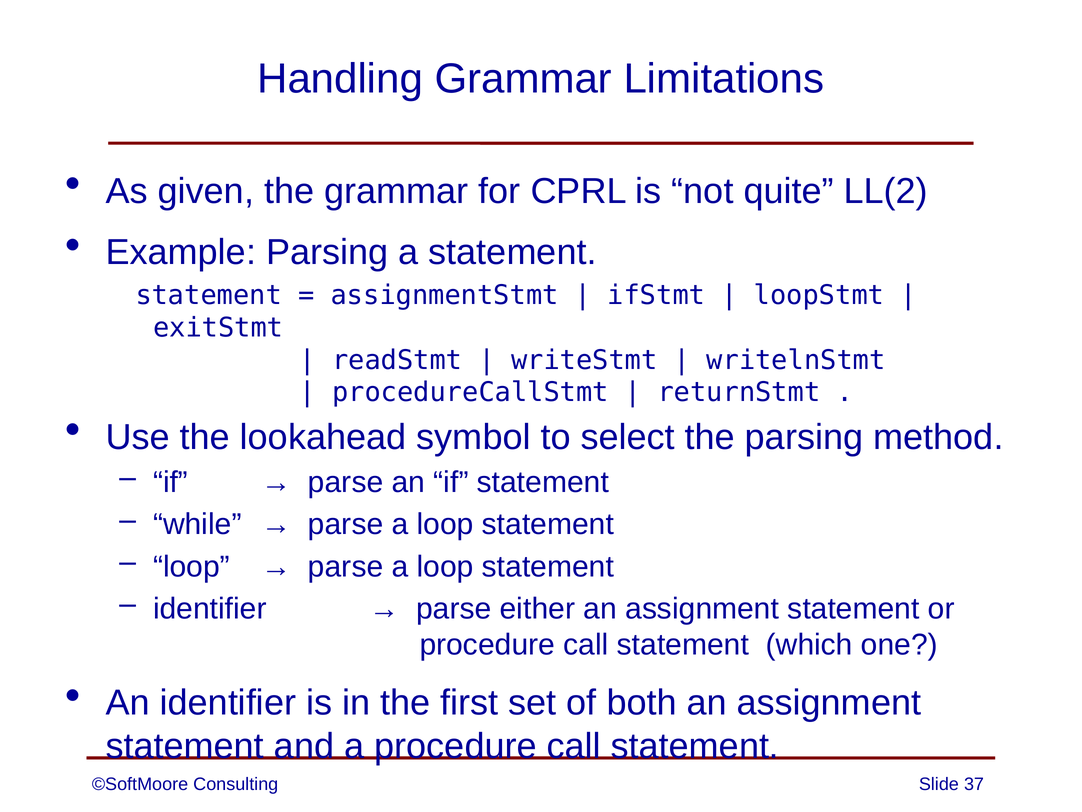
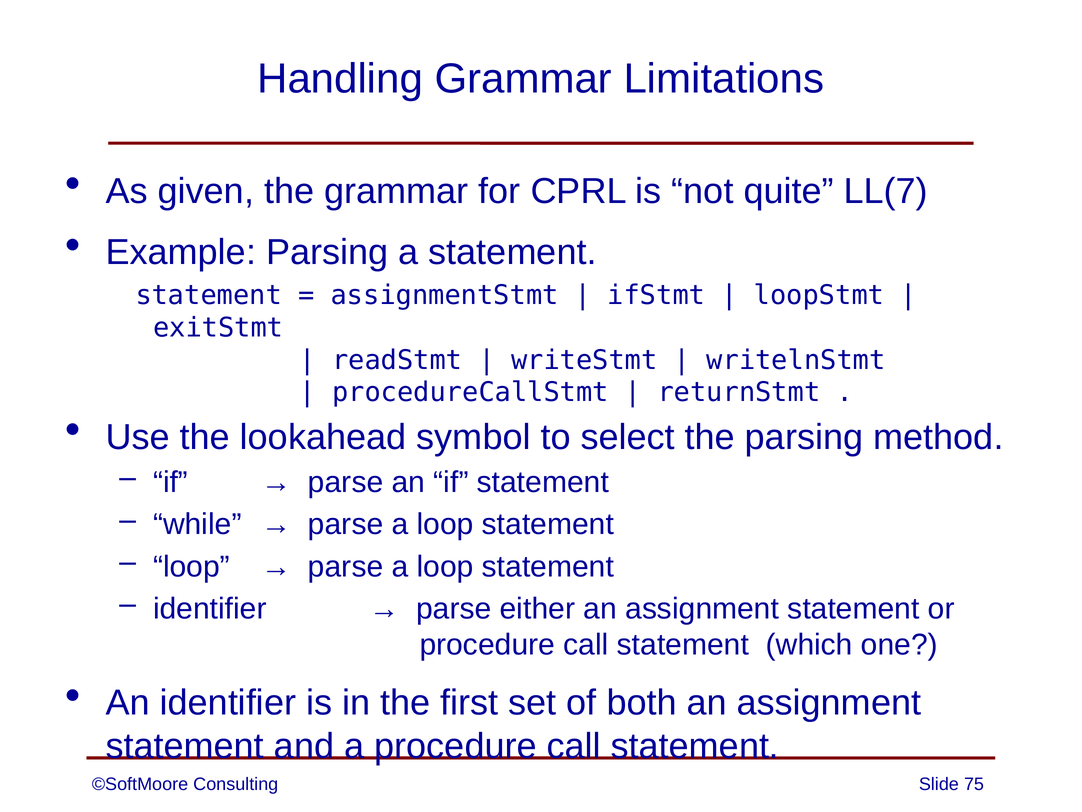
LL(2: LL(2 -> LL(7 (886, 191)
37: 37 -> 75 (974, 784)
